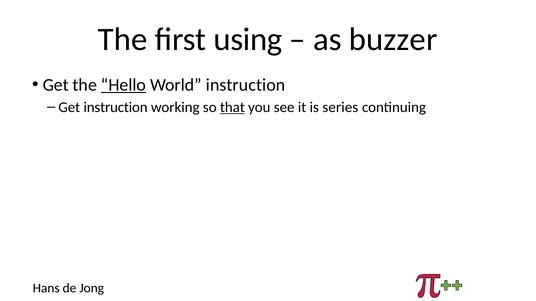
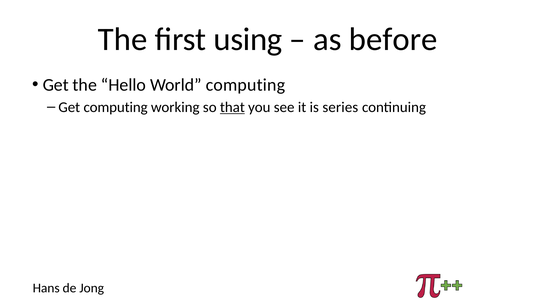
buzzer: buzzer -> before (393, 39)
Hello underline: present -> none (123, 85)
World instruction: instruction -> computing (246, 85)
Get instruction: instruction -> computing (116, 107)
